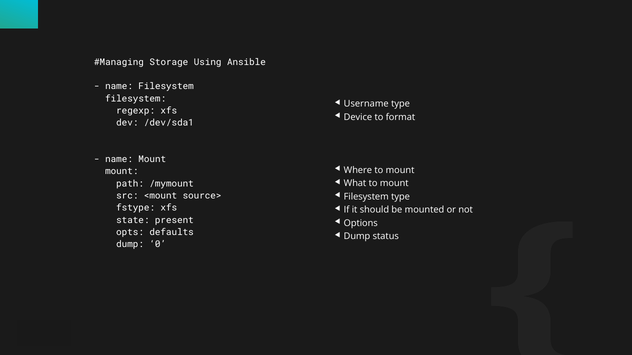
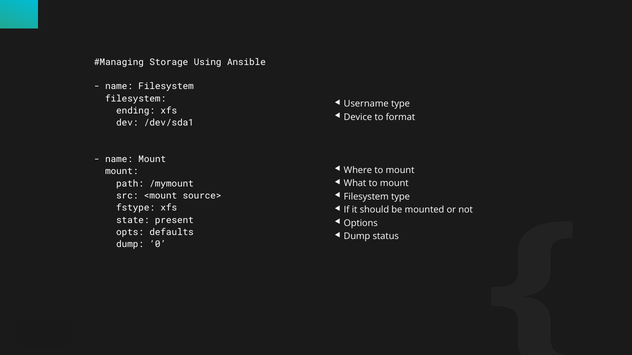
regexp: regexp -> ending (136, 111)
